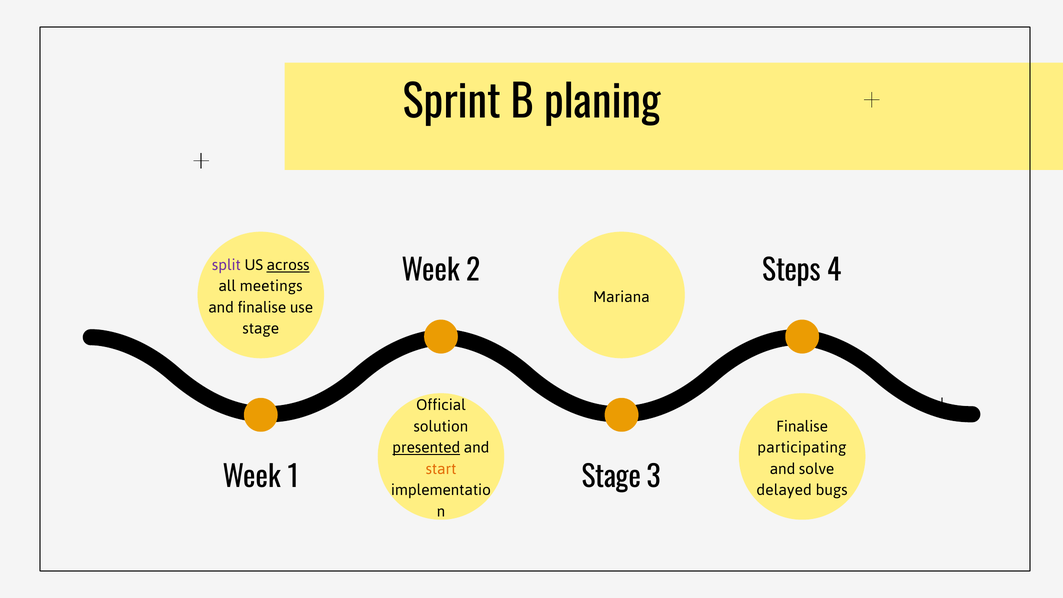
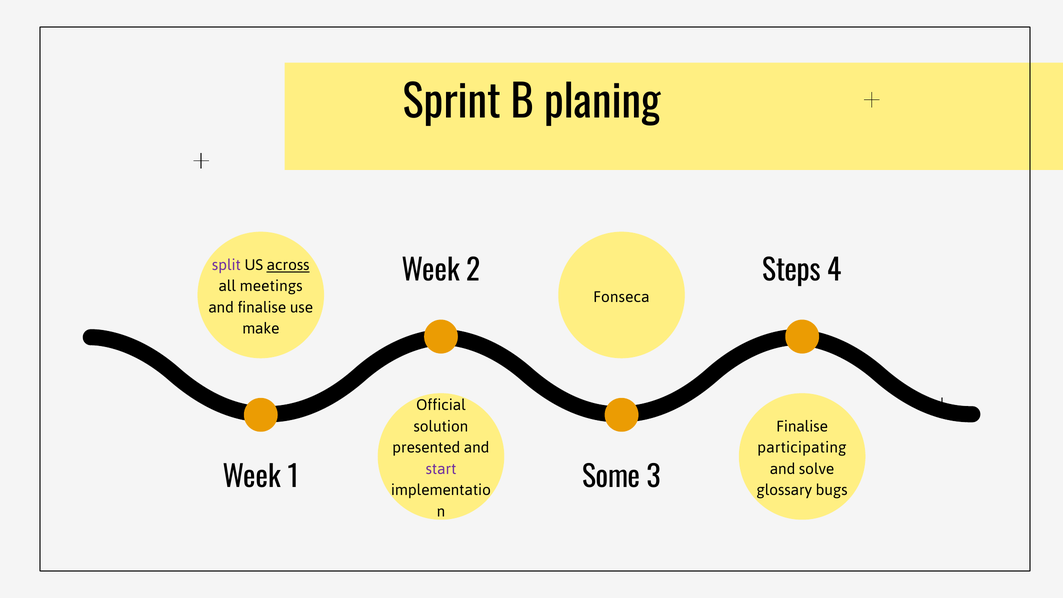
Mariana: Mariana -> Fonseca (621, 296)
stage: stage -> make (261, 328)
presented underline: present -> none (426, 447)
start colour: orange -> purple (441, 468)
1 Stage: Stage -> Some (611, 477)
delayed: delayed -> glossary (784, 490)
